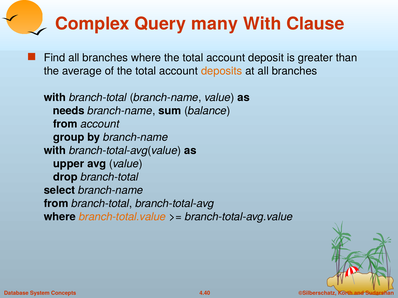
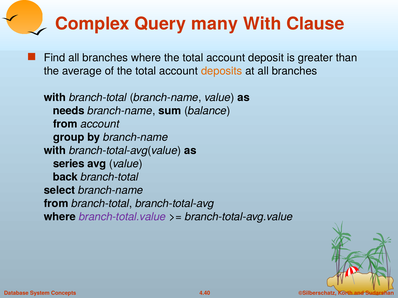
upper: upper -> series (69, 164)
drop: drop -> back (65, 177)
branch-total.value colour: orange -> purple (122, 217)
